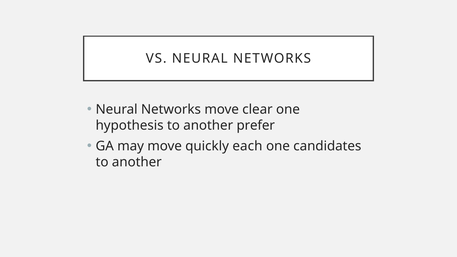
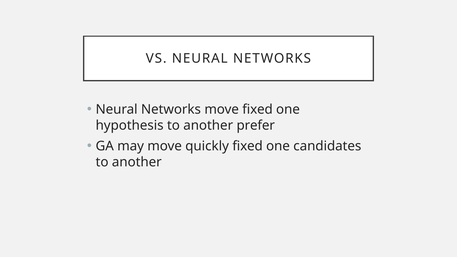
move clear: clear -> fixed (258, 110)
quickly each: each -> fixed (248, 146)
